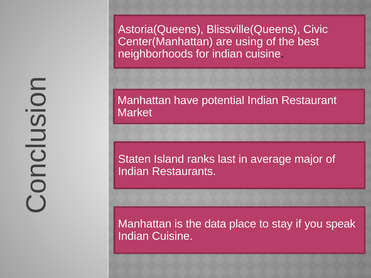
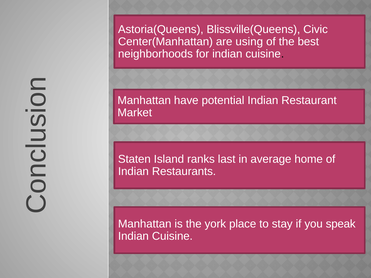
major: major -> home (309, 159)
data: data -> york (215, 224)
